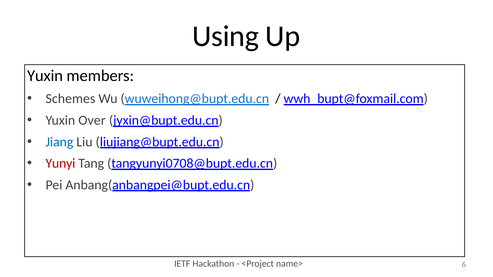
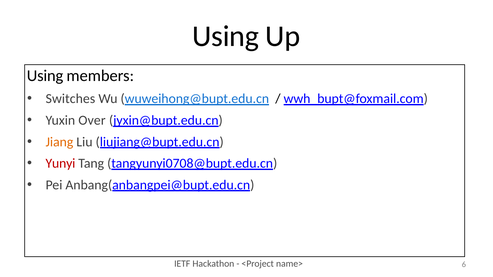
Yuxin: Yuxin -> Using (45, 76)
Schemes: Schemes -> Switches (70, 99)
Jiang colour: blue -> orange (59, 142)
